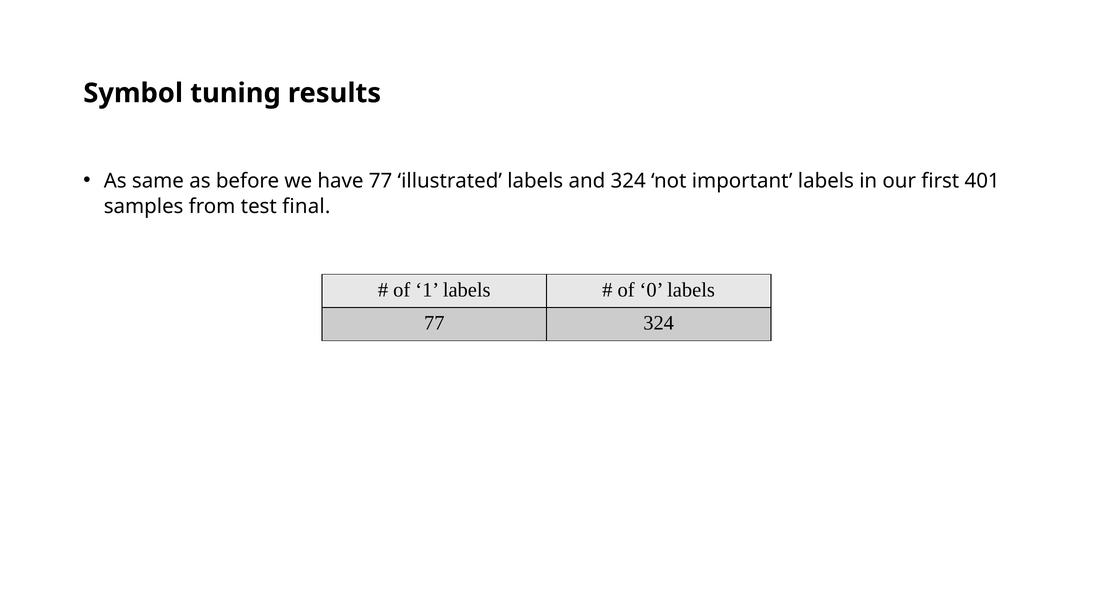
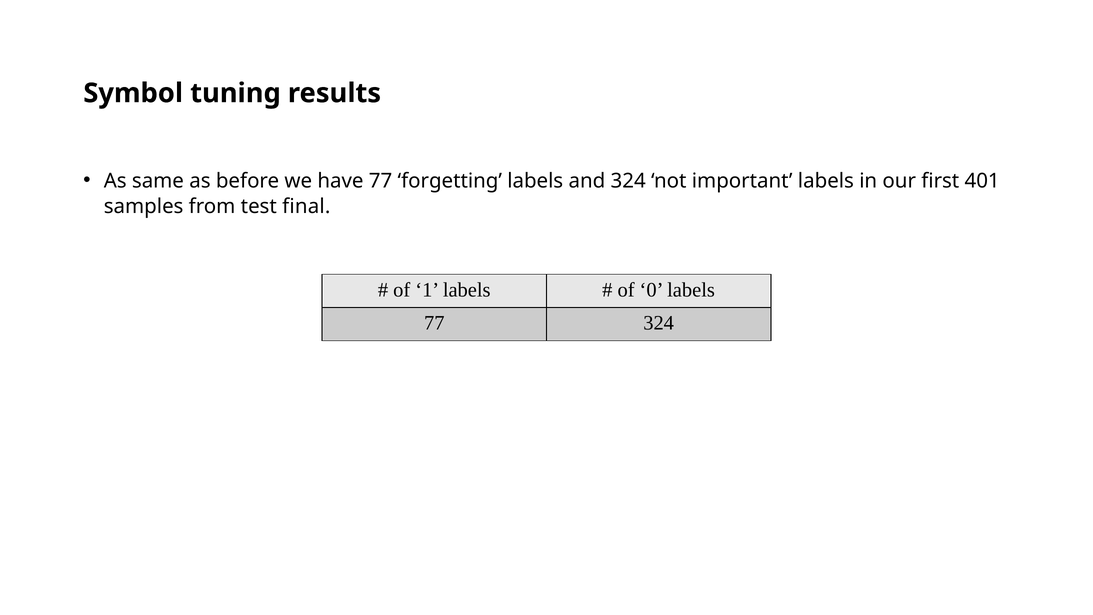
illustrated: illustrated -> forgetting (450, 181)
